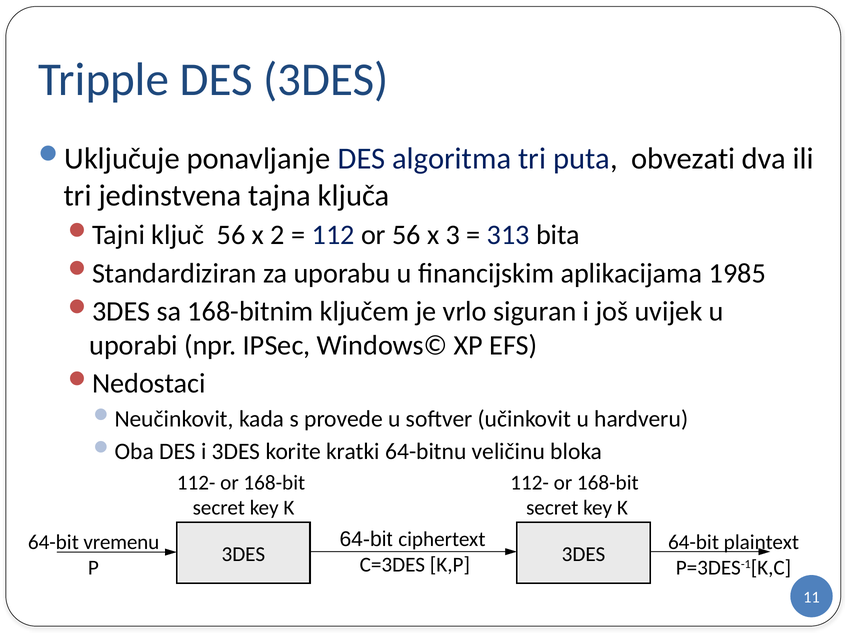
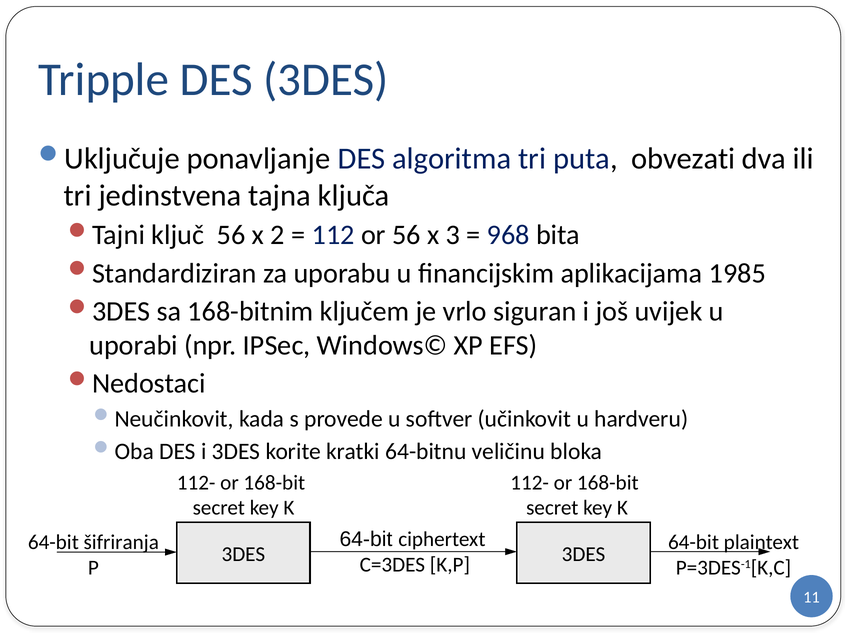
313: 313 -> 968 (508, 235)
vremenu: vremenu -> šifriranja (121, 543)
